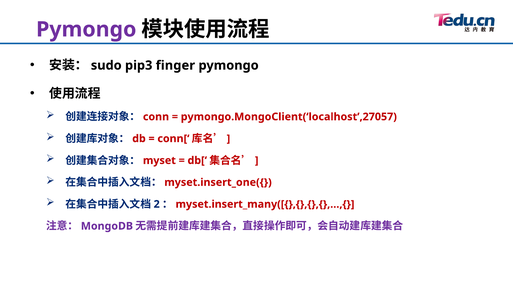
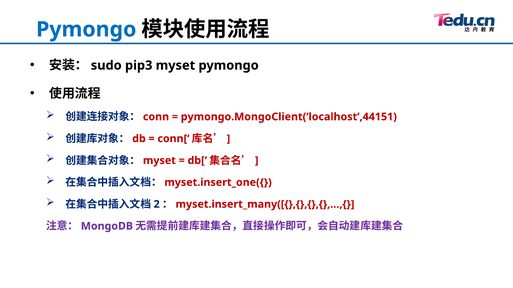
Pymongo colour: purple -> blue (86, 29)
pip3 finger: finger -> myset (175, 66)
pymongo.MongoClient(‘localhost’,27057: pymongo.MongoClient(‘localhost’,27057 -> pymongo.MongoClient(‘localhost’,44151 (289, 117)
